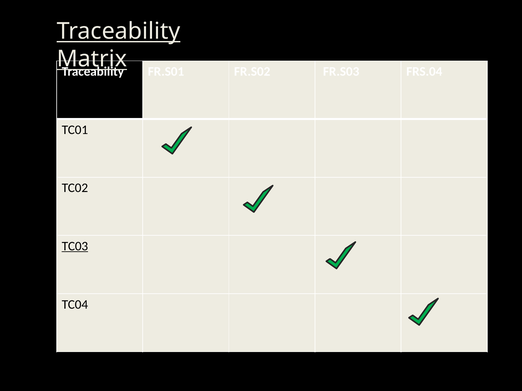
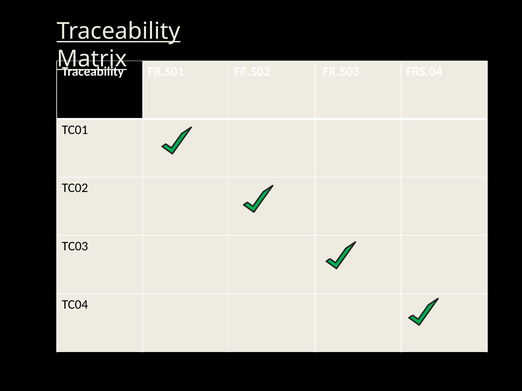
TC03 underline: present -> none (75, 246)
